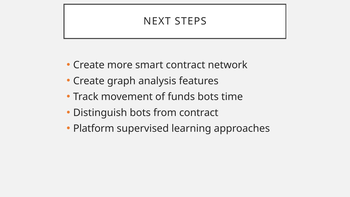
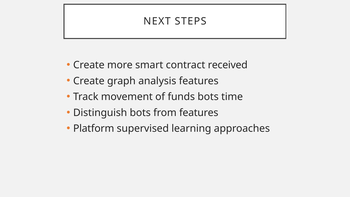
network: network -> received (228, 65)
from contract: contract -> features (199, 113)
